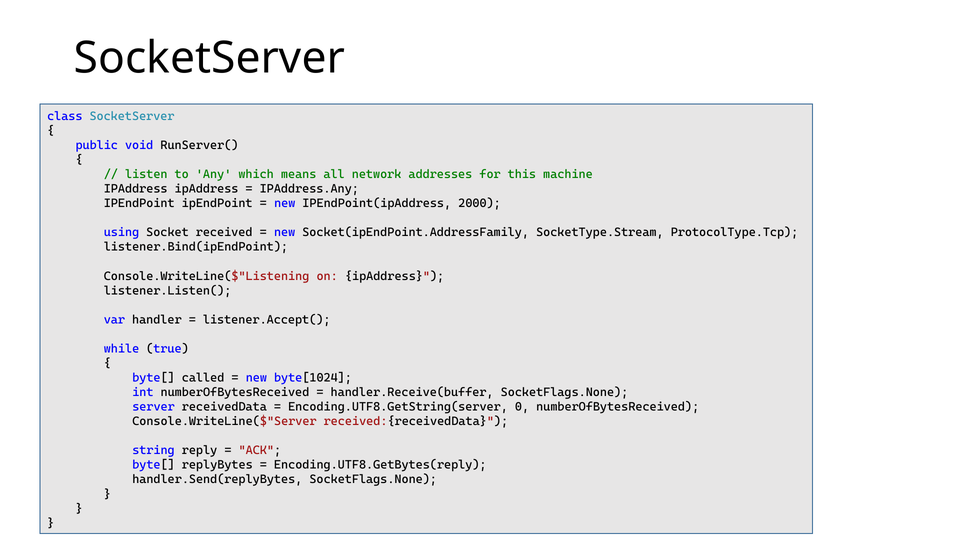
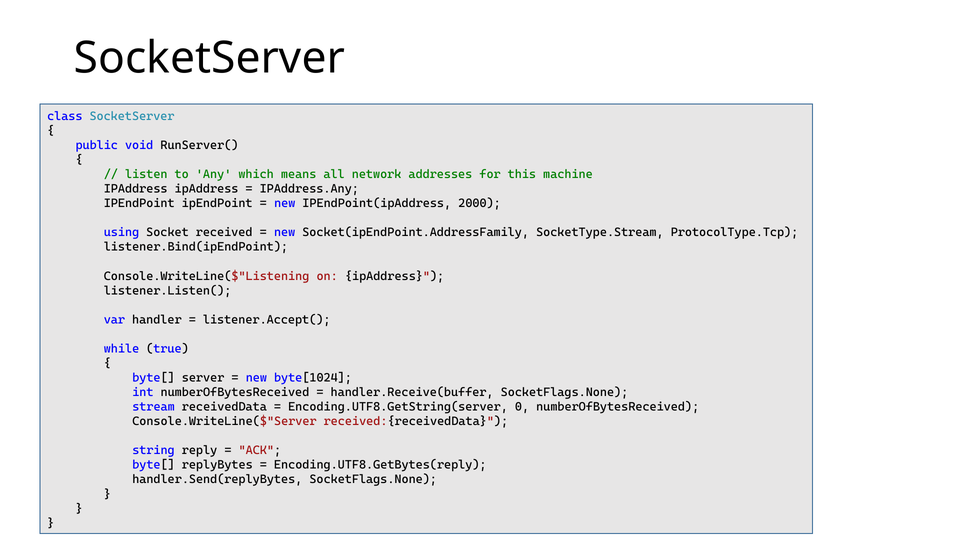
called: called -> server (203, 378)
server: server -> stream (154, 407)
